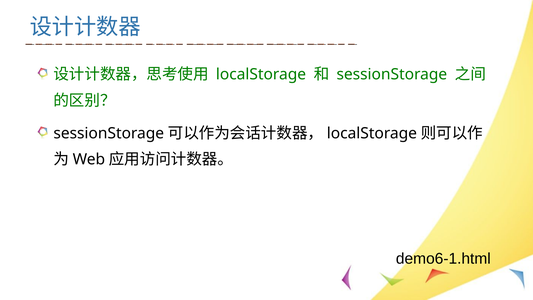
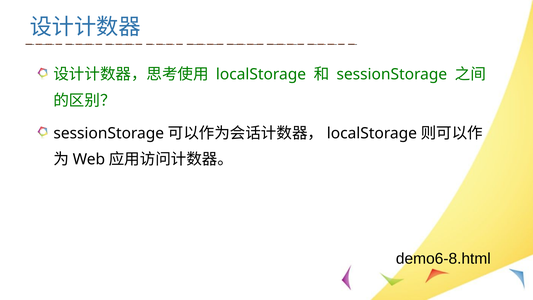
demo6-1.html: demo6-1.html -> demo6-8.html (443, 258)
